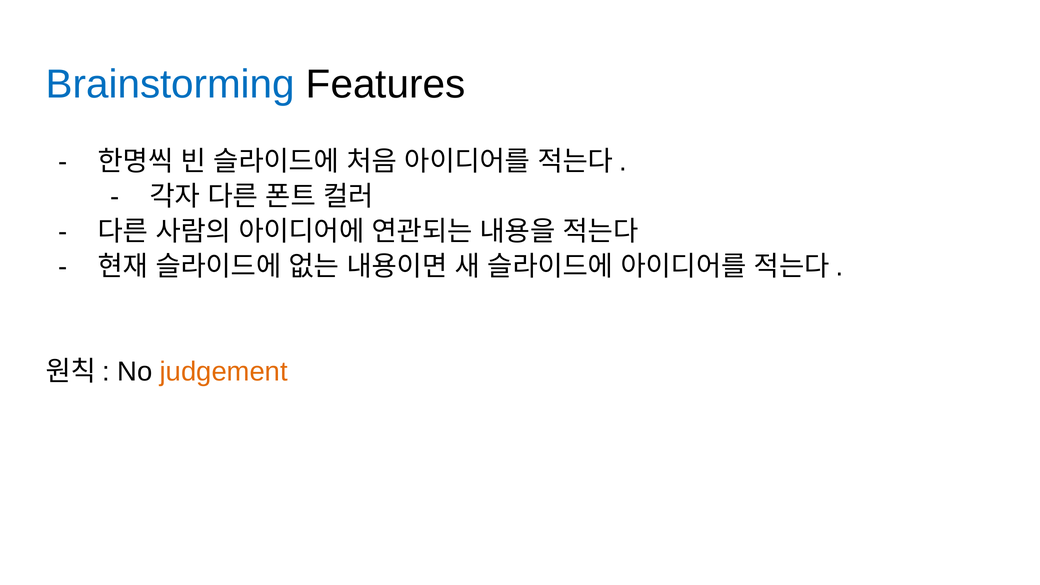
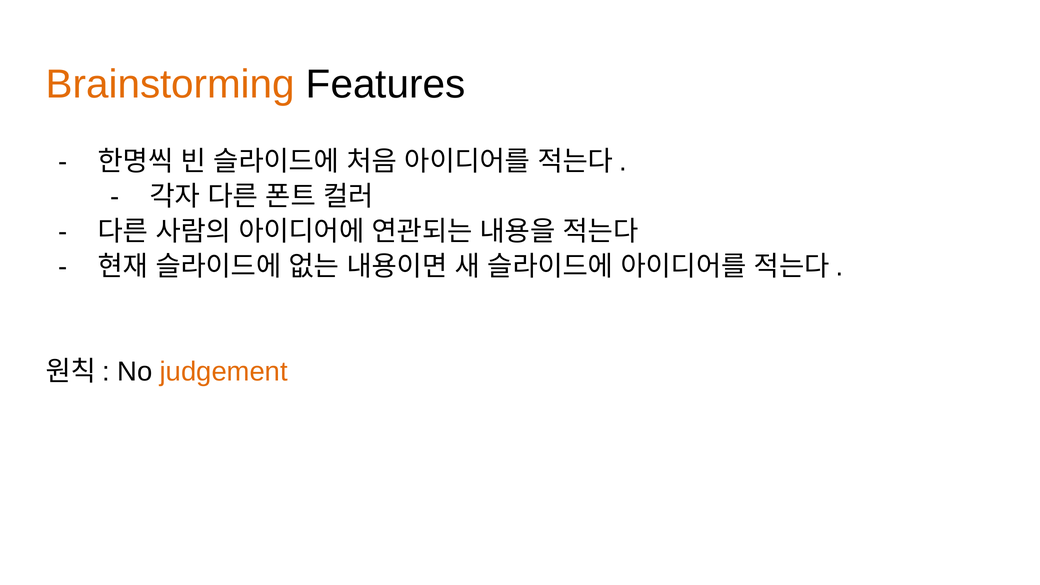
Brainstorming colour: blue -> orange (170, 84)
